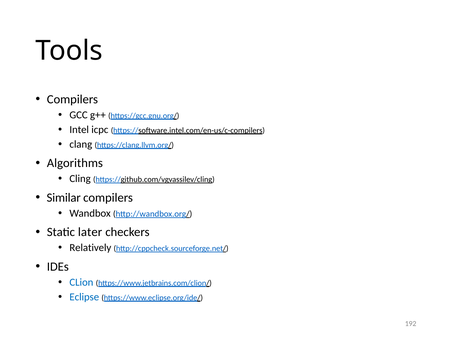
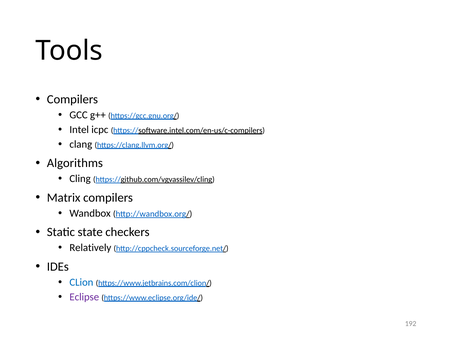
Similar: Similar -> Matrix (64, 198)
later: later -> state (90, 232)
Eclipse colour: blue -> purple (84, 297)
